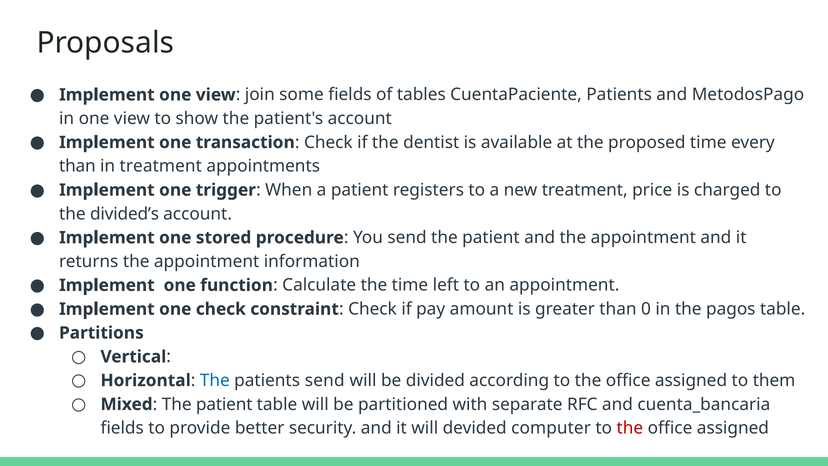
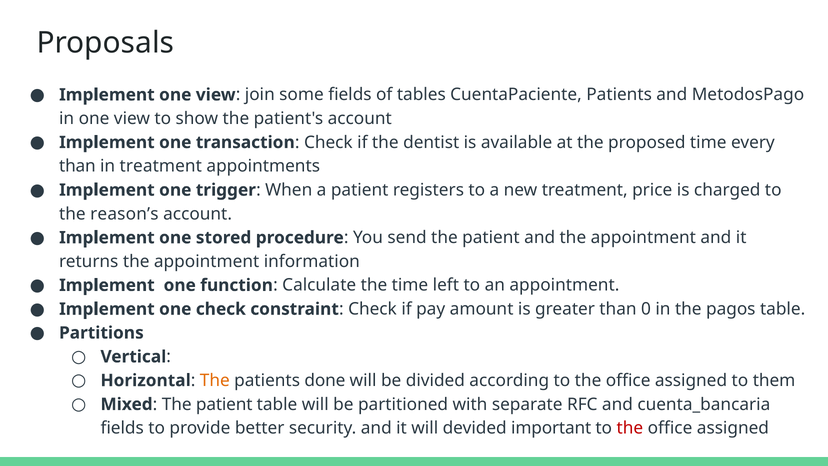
divided’s: divided’s -> reason’s (124, 214)
The colour: blue -> orange (215, 380)
patients send: send -> done (325, 380)
computer: computer -> important (551, 428)
